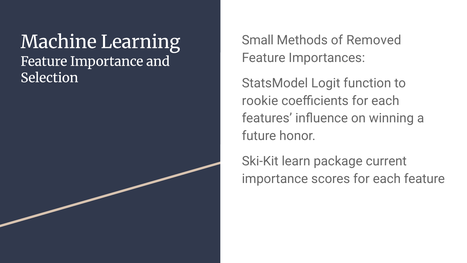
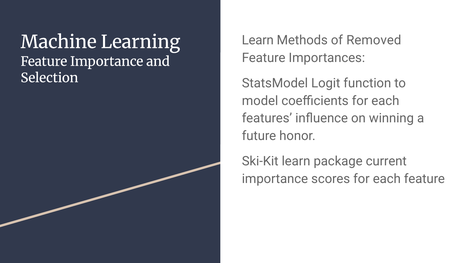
Small: Small -> Learn (258, 40)
rookie: rookie -> model (260, 101)
